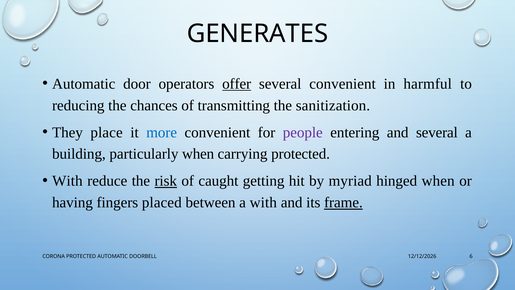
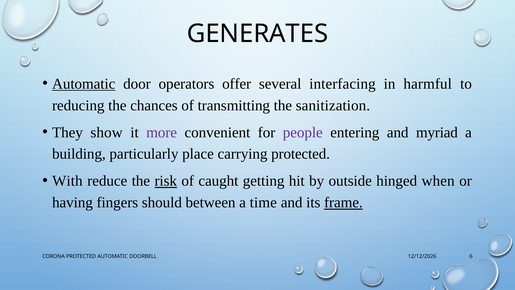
Automatic underline: none -> present (84, 84)
offer underline: present -> none (237, 84)
several convenient: convenient -> interfacing (342, 84)
place: place -> show (107, 132)
more colour: blue -> purple (162, 132)
and several: several -> myriad (437, 132)
particularly when: when -> place (198, 154)
myriad: myriad -> outside (350, 181)
placed: placed -> should (162, 202)
a with: with -> time (263, 202)
